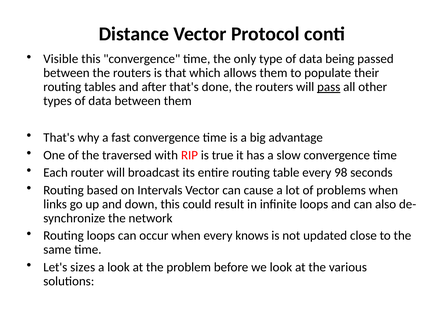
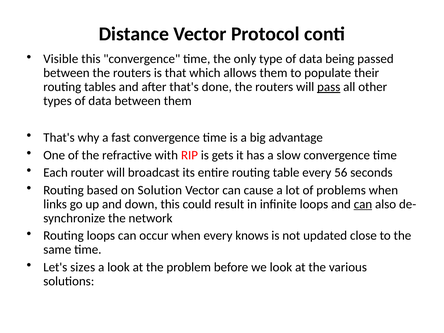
traversed: traversed -> refractive (127, 155)
true: true -> gets (223, 155)
98: 98 -> 56 (341, 173)
Intervals: Intervals -> Solution (160, 190)
can underline: none -> present (363, 204)
